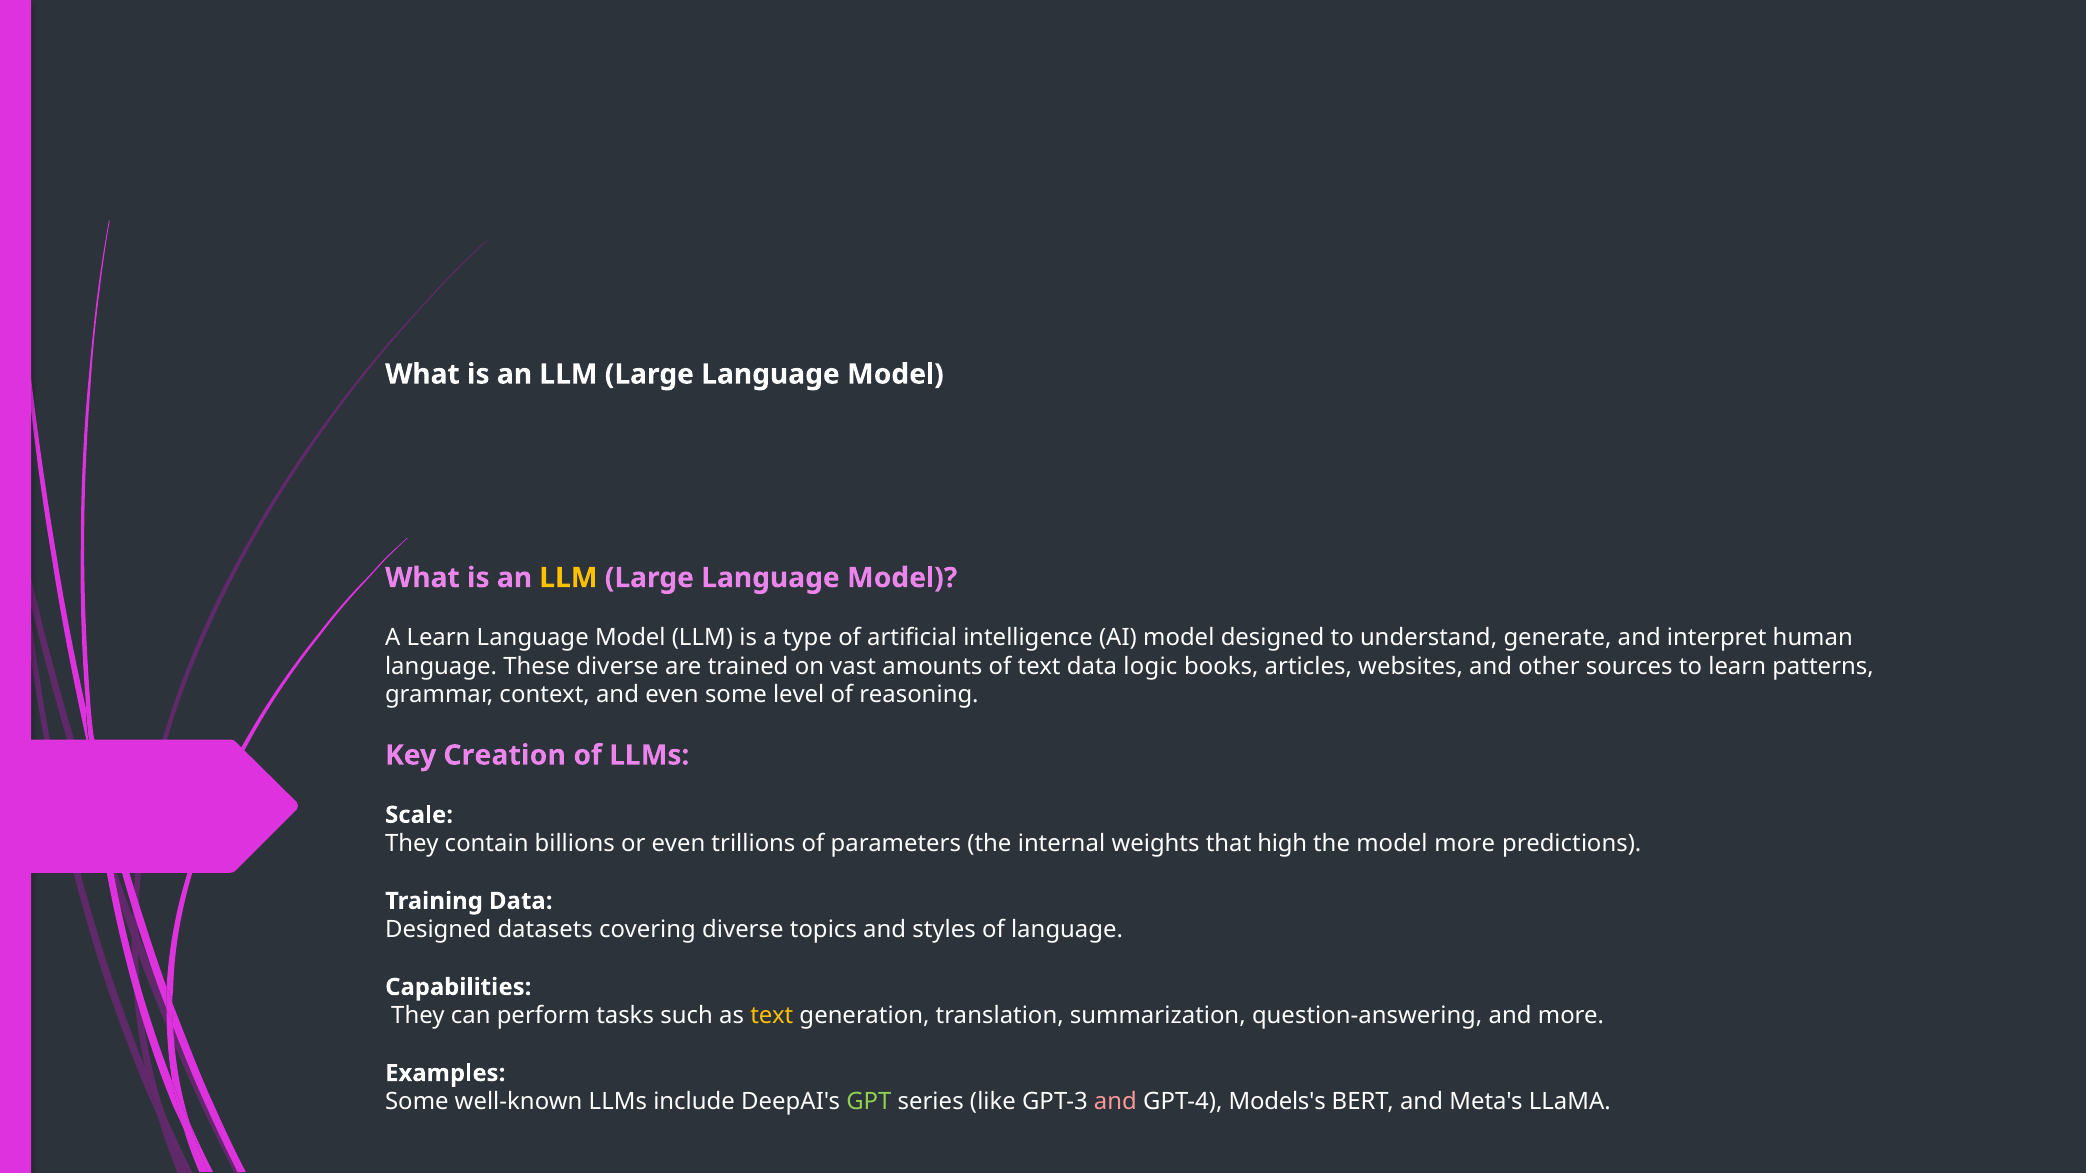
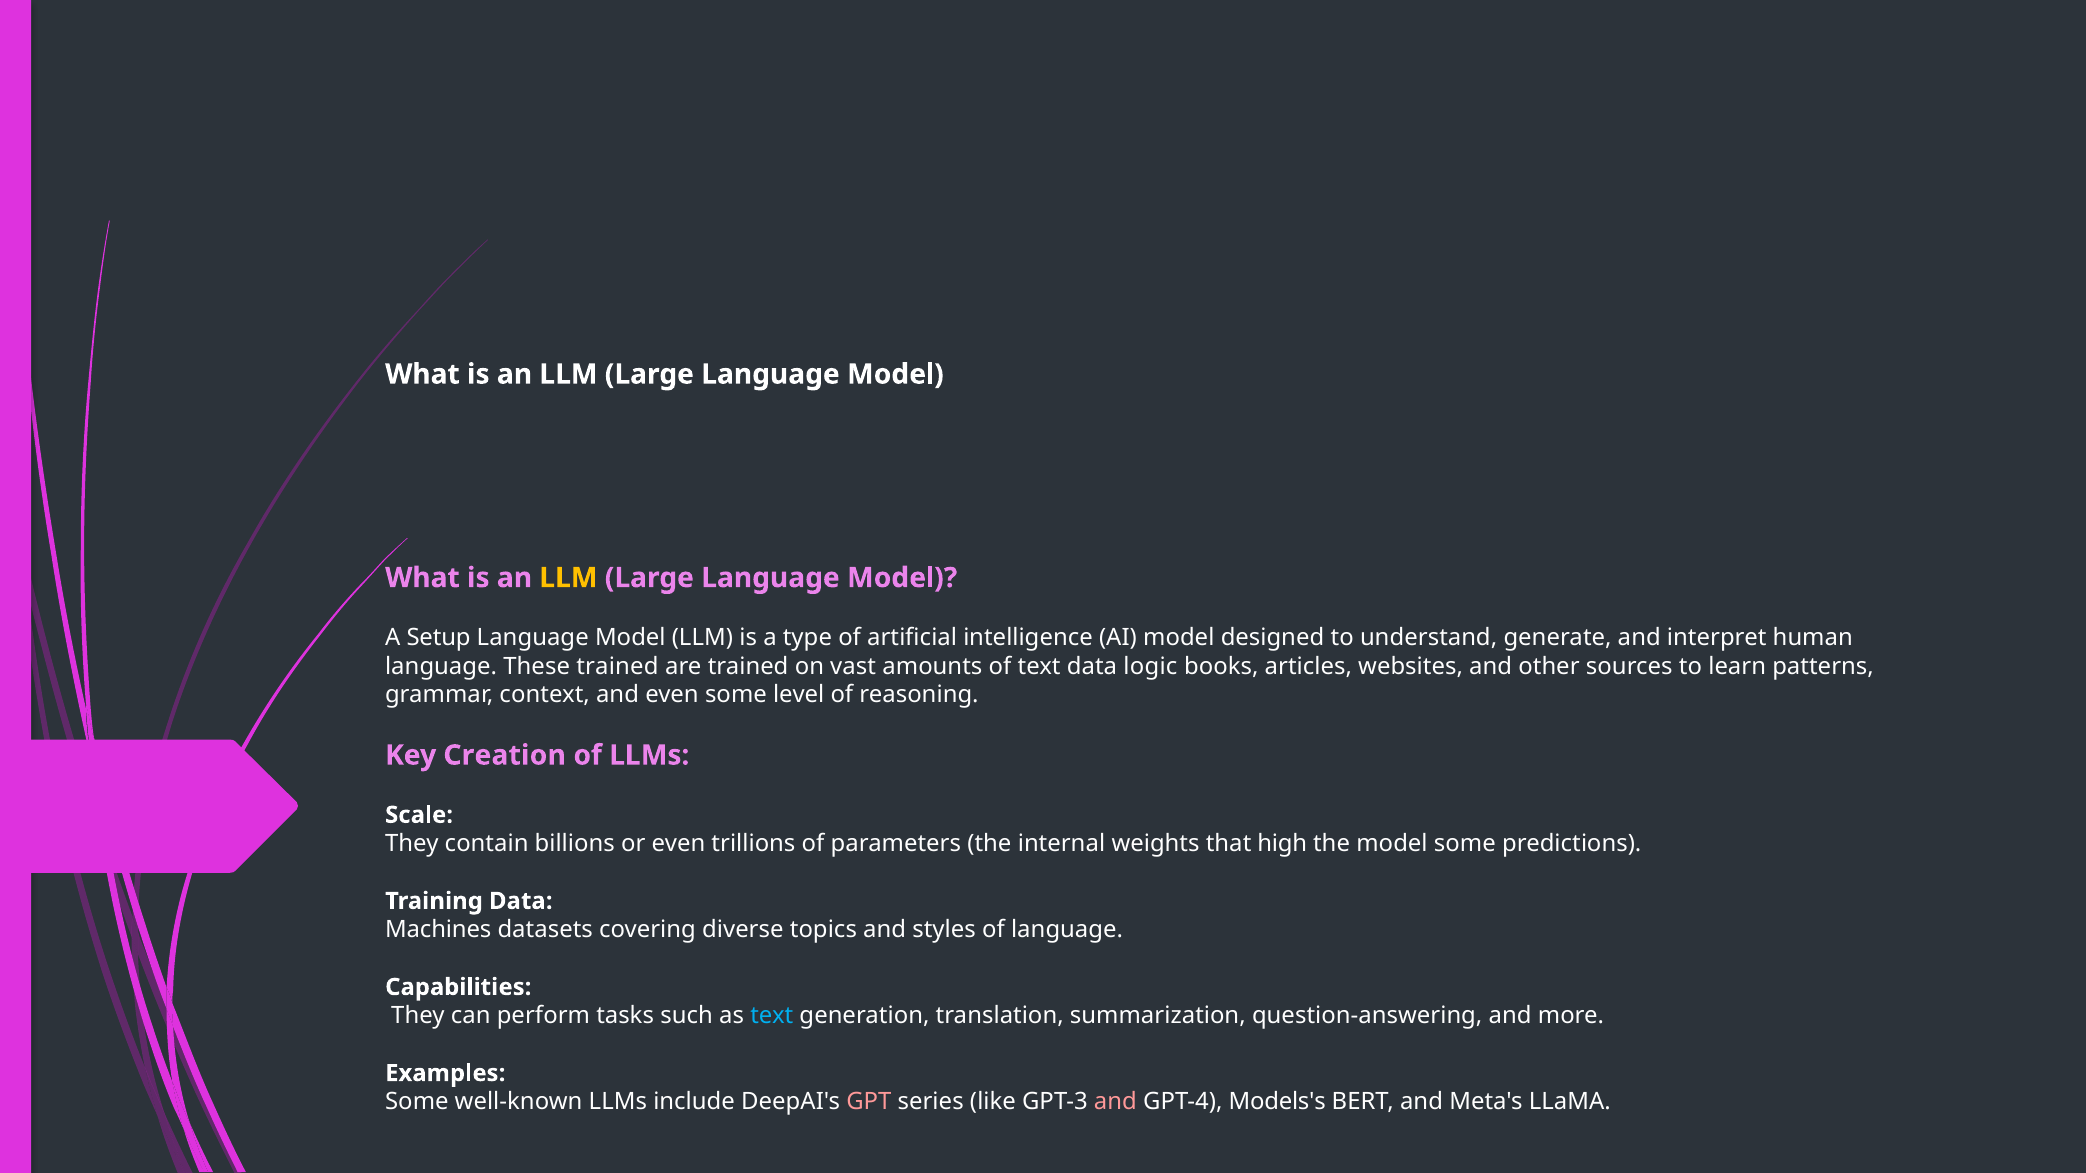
A Learn: Learn -> Setup (439, 638)
These diverse: diverse -> trained (617, 666)
model more: more -> some (1465, 844)
Designed: Designed -> Machines (438, 930)
text colour: yellow -> light blue (772, 1016)
GPT colour: light green -> pink (869, 1102)
